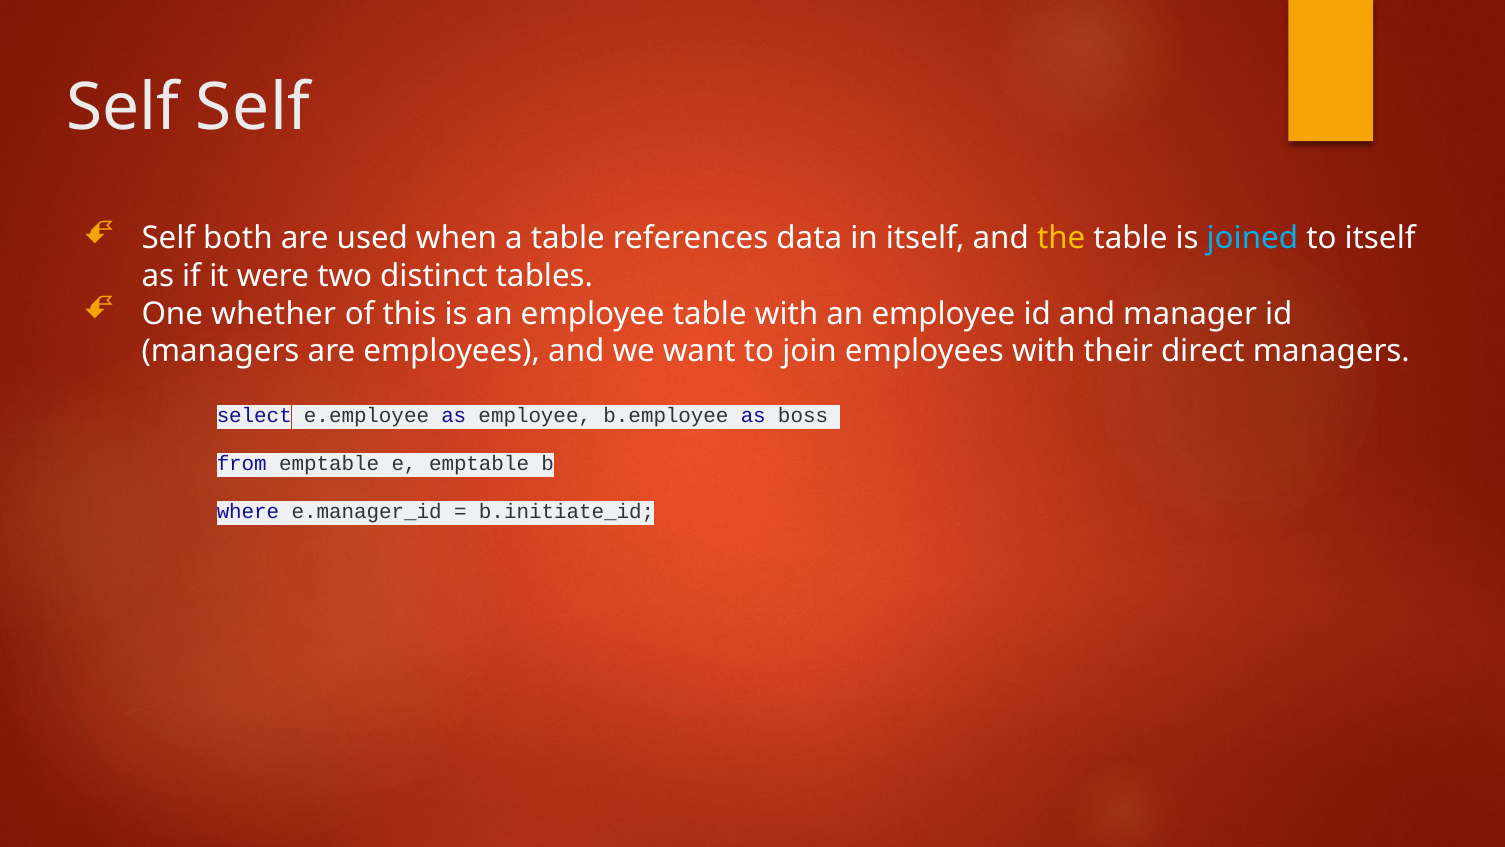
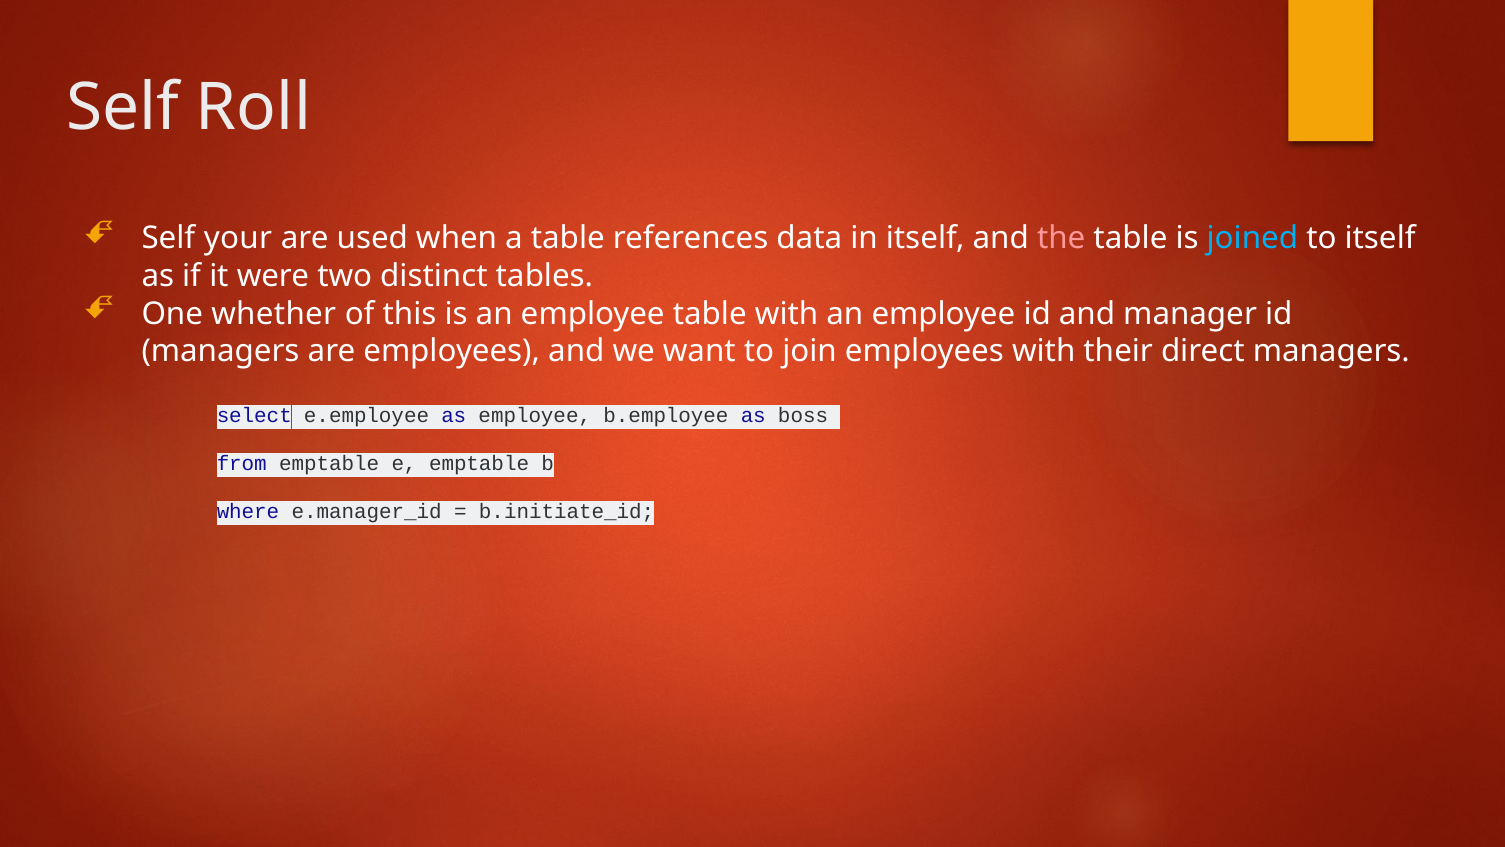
Self Self: Self -> Roll (253, 107)
both: both -> your (238, 238)
the colour: yellow -> pink (1061, 238)
